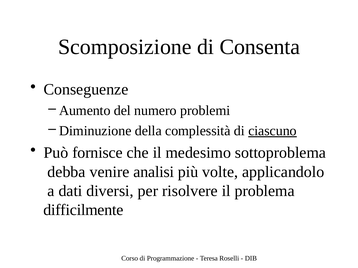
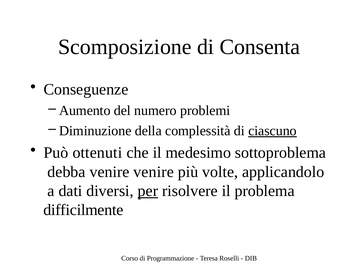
fornisce: fornisce -> ottenuti (97, 153)
venire analisi: analisi -> venire (154, 172)
per underline: none -> present (148, 191)
